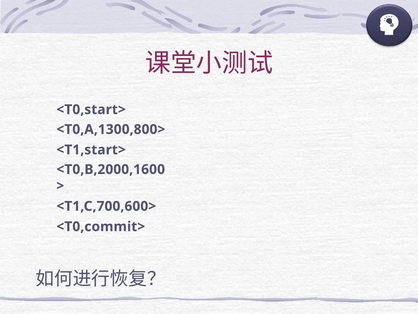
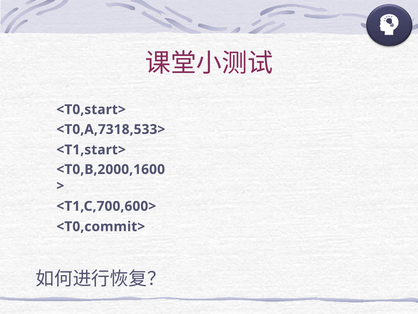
<T0,A,1300,800>: <T0,A,1300,800> -> <T0,A,7318,533> (111, 129)
